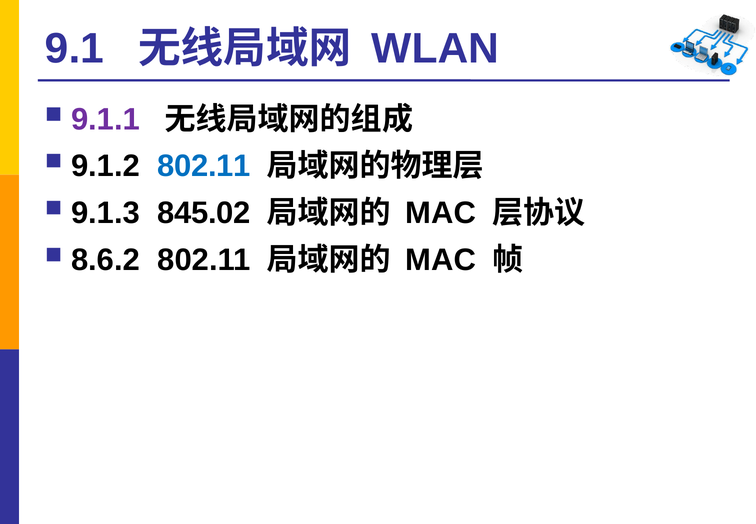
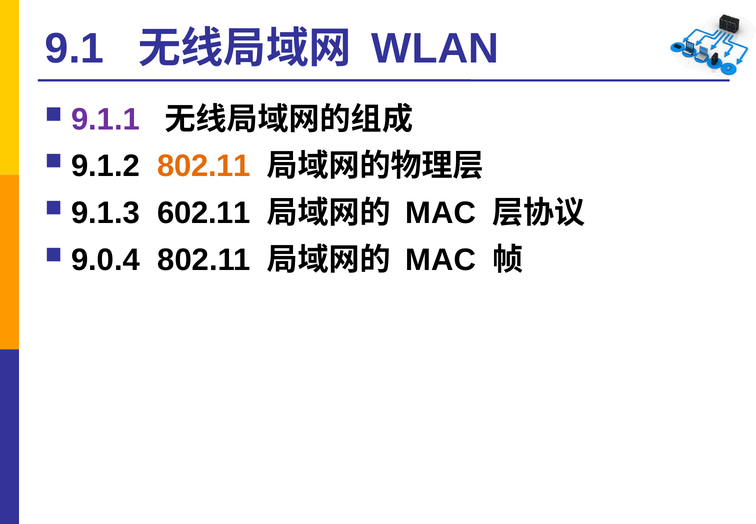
802.11 colour: blue -> orange (204, 166)
845.02: 845.02 -> 602.11 (204, 213)
8.6.2: 8.6.2 -> 9.0.4 (106, 259)
